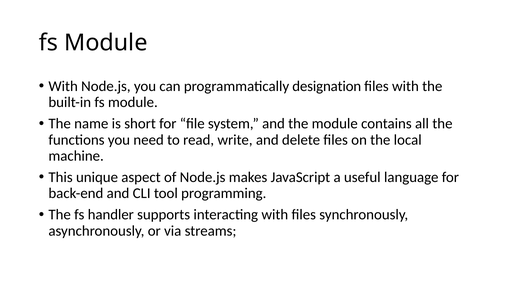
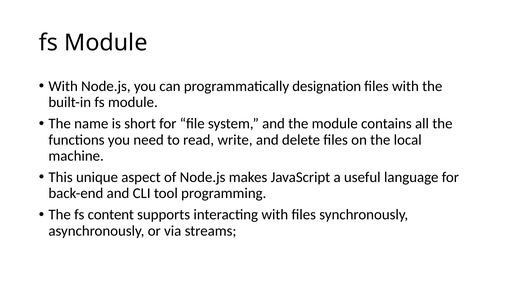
handler: handler -> content (111, 215)
